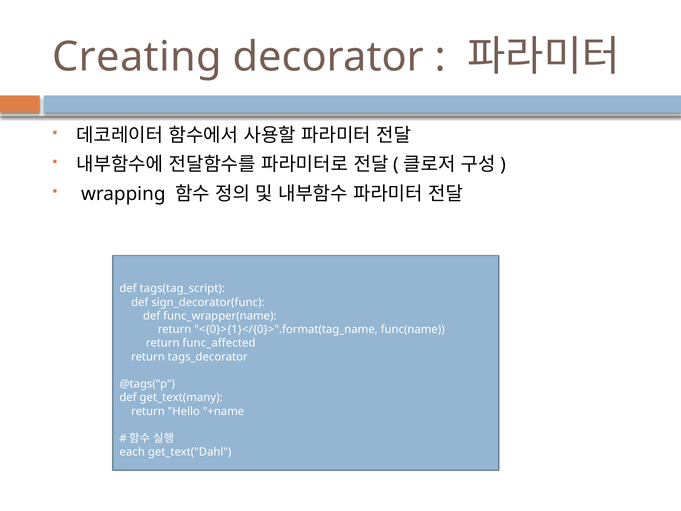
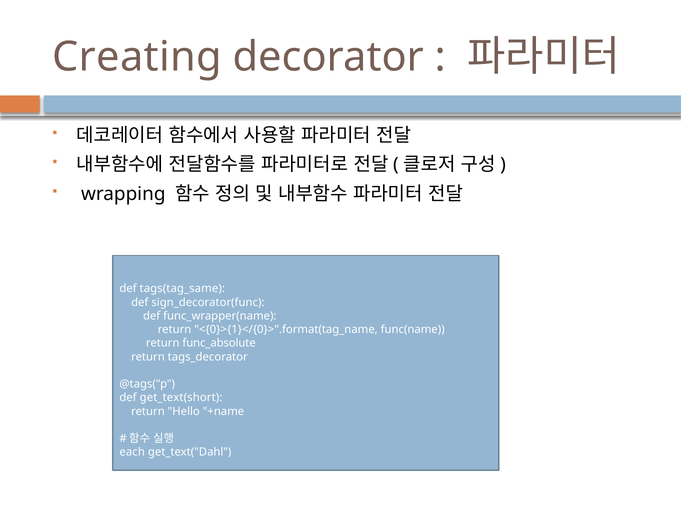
tags(tag_script: tags(tag_script -> tags(tag_same (182, 288)
func_affected: func_affected -> func_absolute (219, 343)
get_text(many: get_text(many -> get_text(short (181, 397)
